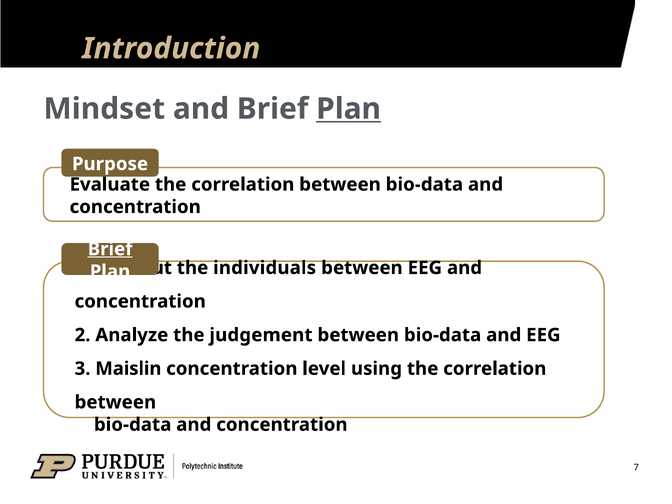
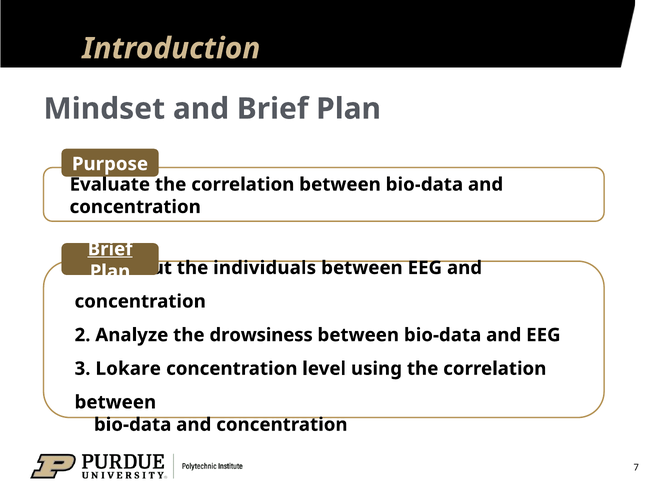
Plan underline: present -> none (349, 109)
judgement: judgement -> drowsiness (261, 335)
Maislin: Maislin -> Lokare (128, 369)
